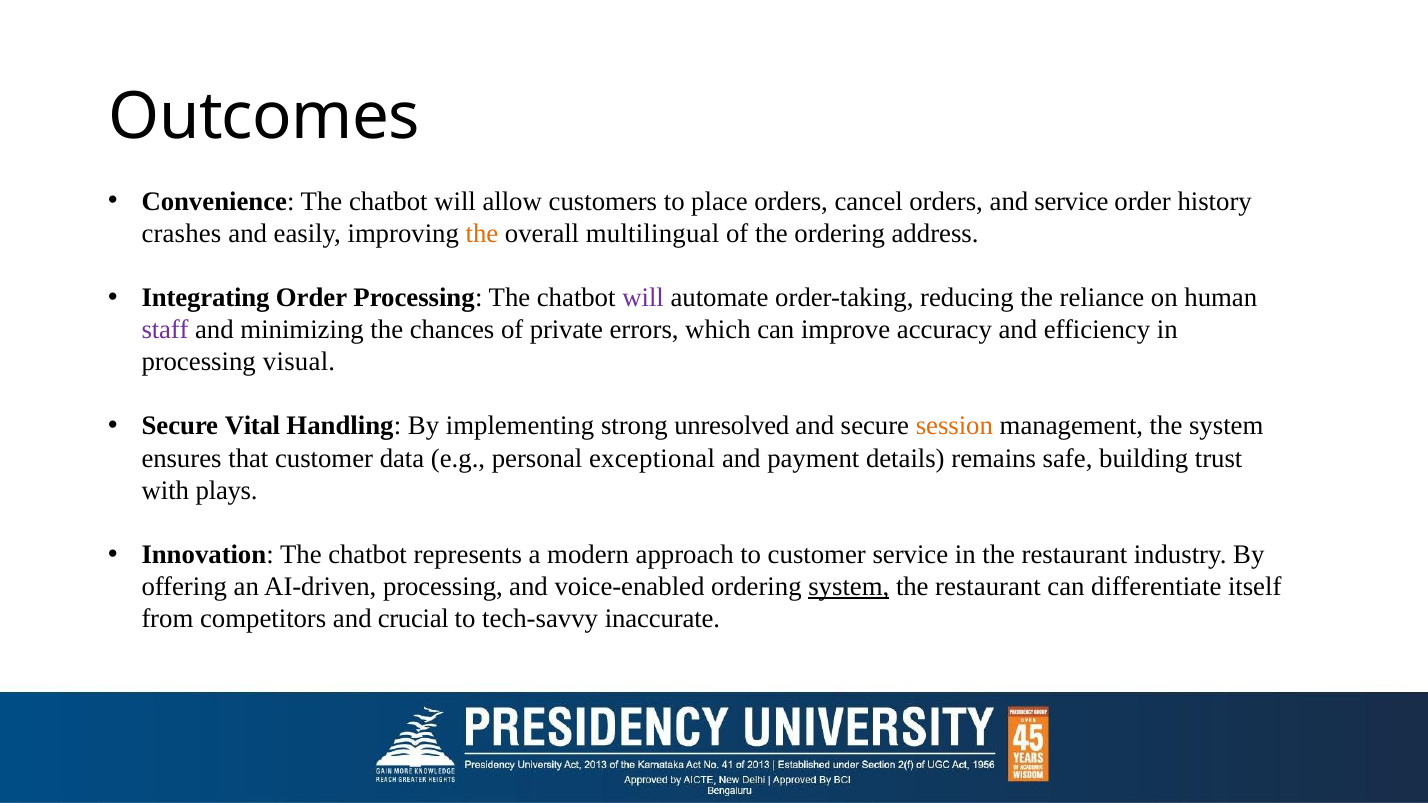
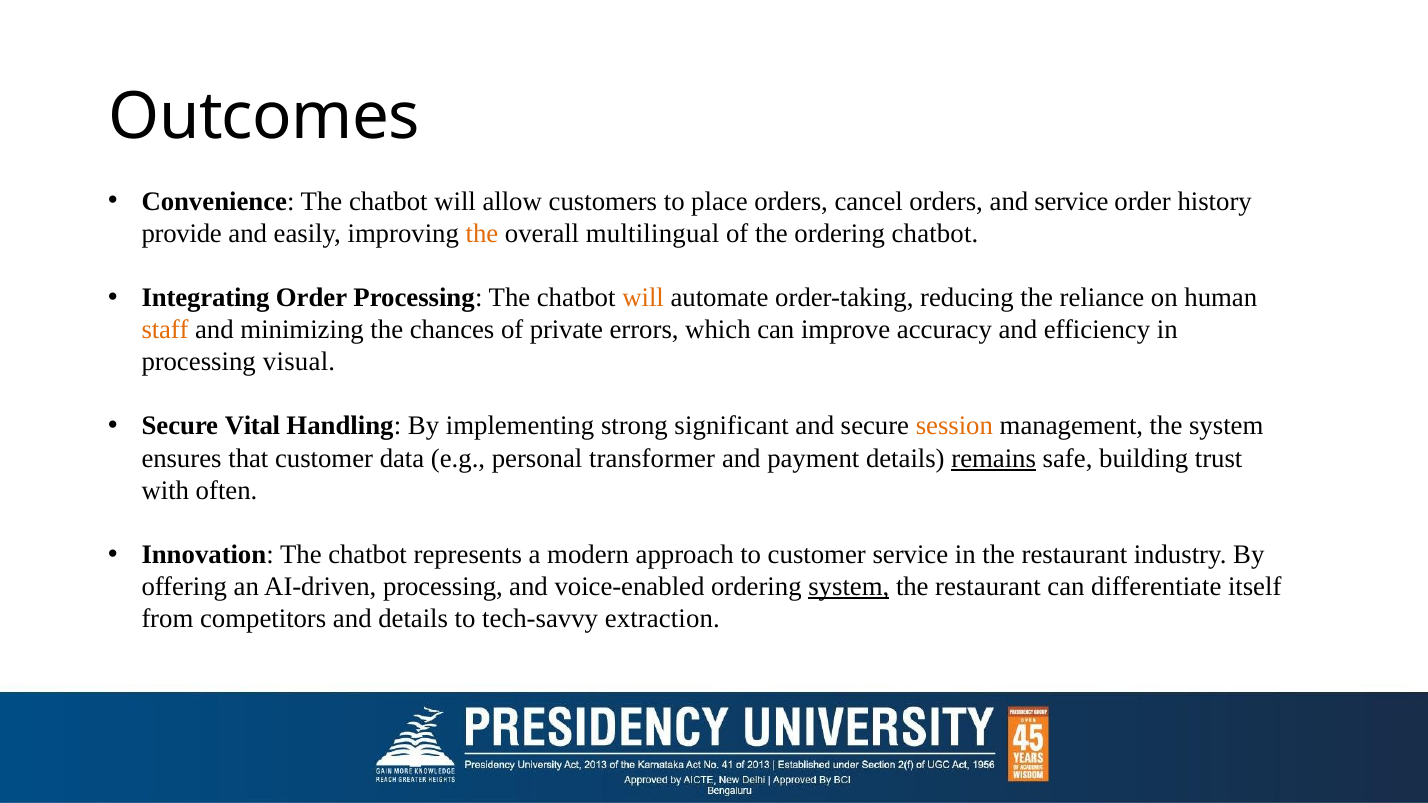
crashes: crashes -> provide (182, 233)
ordering address: address -> chatbot (935, 233)
will colour: purple -> orange (643, 298)
staff colour: purple -> orange (165, 330)
unresolved: unresolved -> significant (732, 426)
exceptional: exceptional -> transformer (652, 458)
remains underline: none -> present (994, 458)
plays: plays -> often (227, 491)
and crucial: crucial -> details (413, 619)
inaccurate: inaccurate -> extraction (662, 619)
